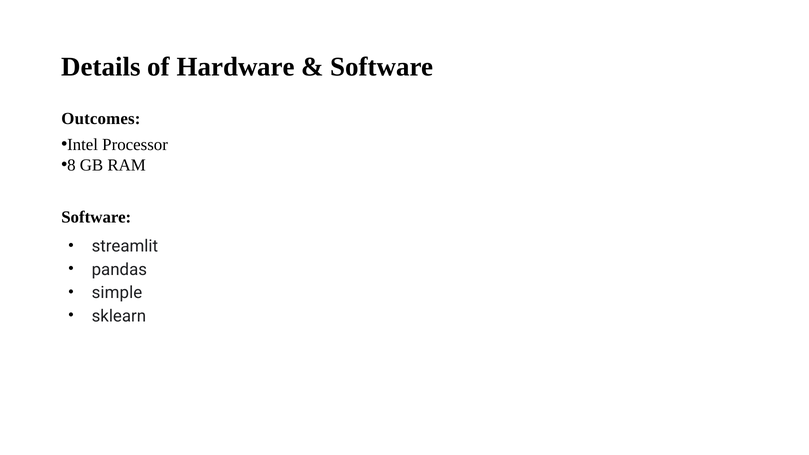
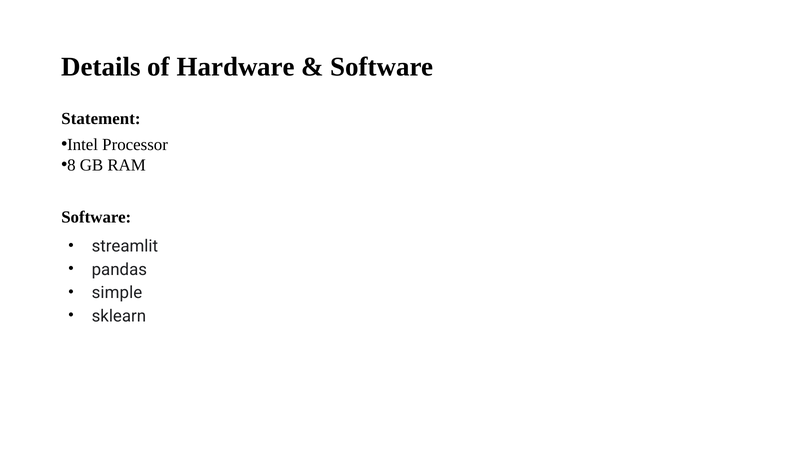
Outcomes: Outcomes -> Statement (101, 119)
